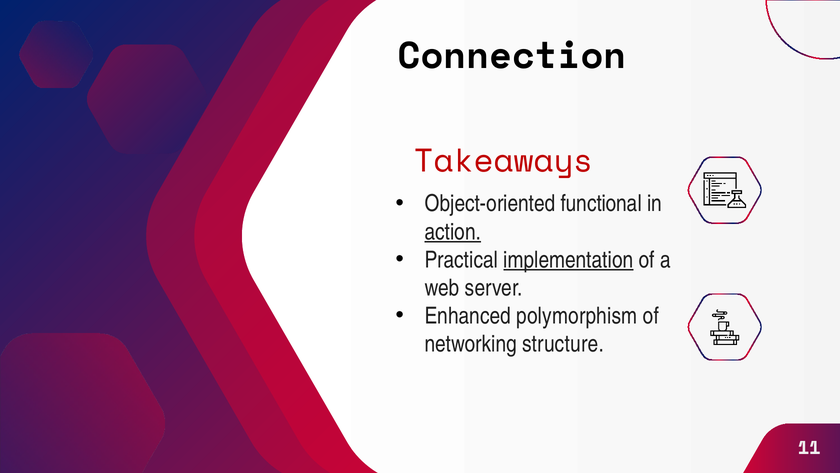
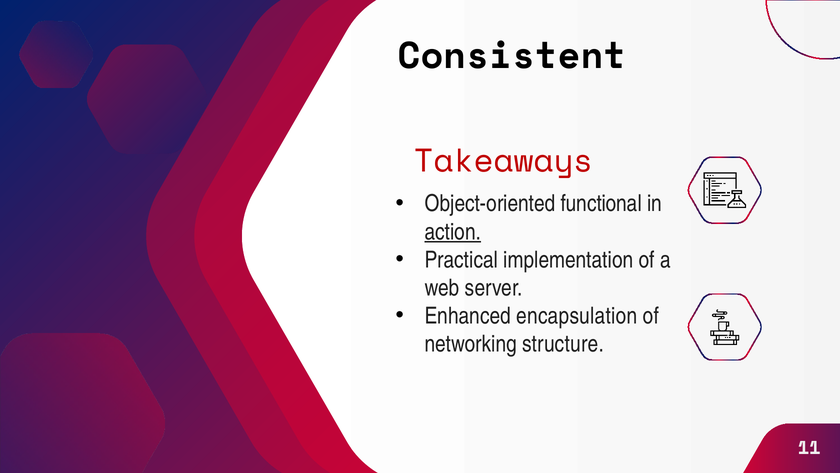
Connection: Connection -> Consistent (512, 56)
implementation underline: present -> none (568, 260)
polymorphism: polymorphism -> encapsulation (577, 316)
